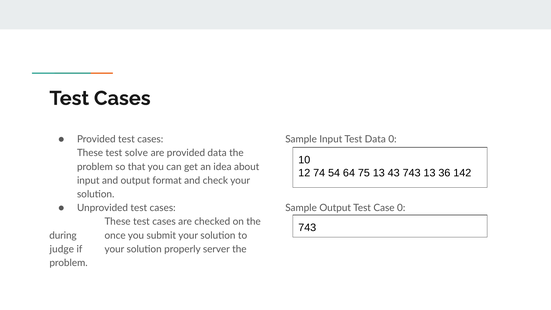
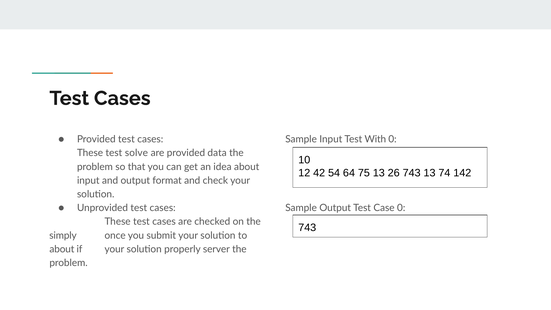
Test Data: Data -> With (375, 139)
74: 74 -> 42 (319, 173)
43: 43 -> 26 (394, 173)
36: 36 -> 74 (444, 173)
during: during -> simply (63, 235)
judge: judge -> about (62, 249)
